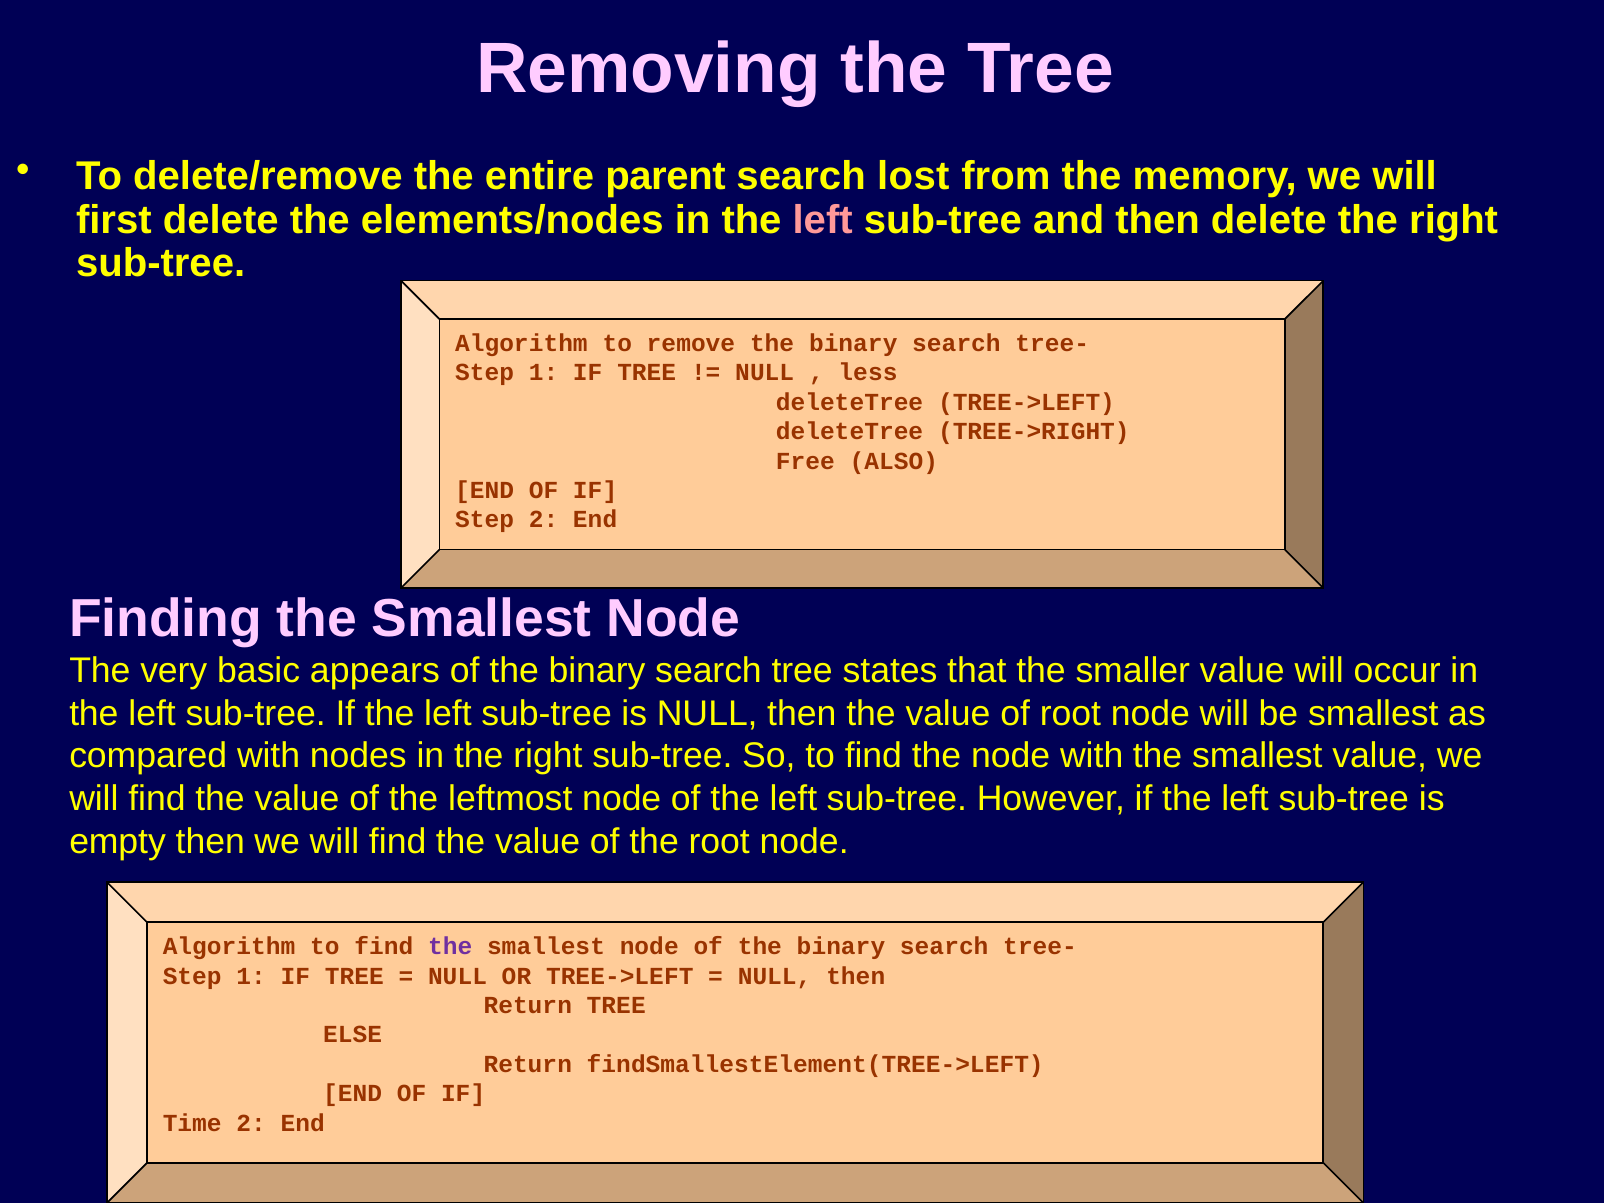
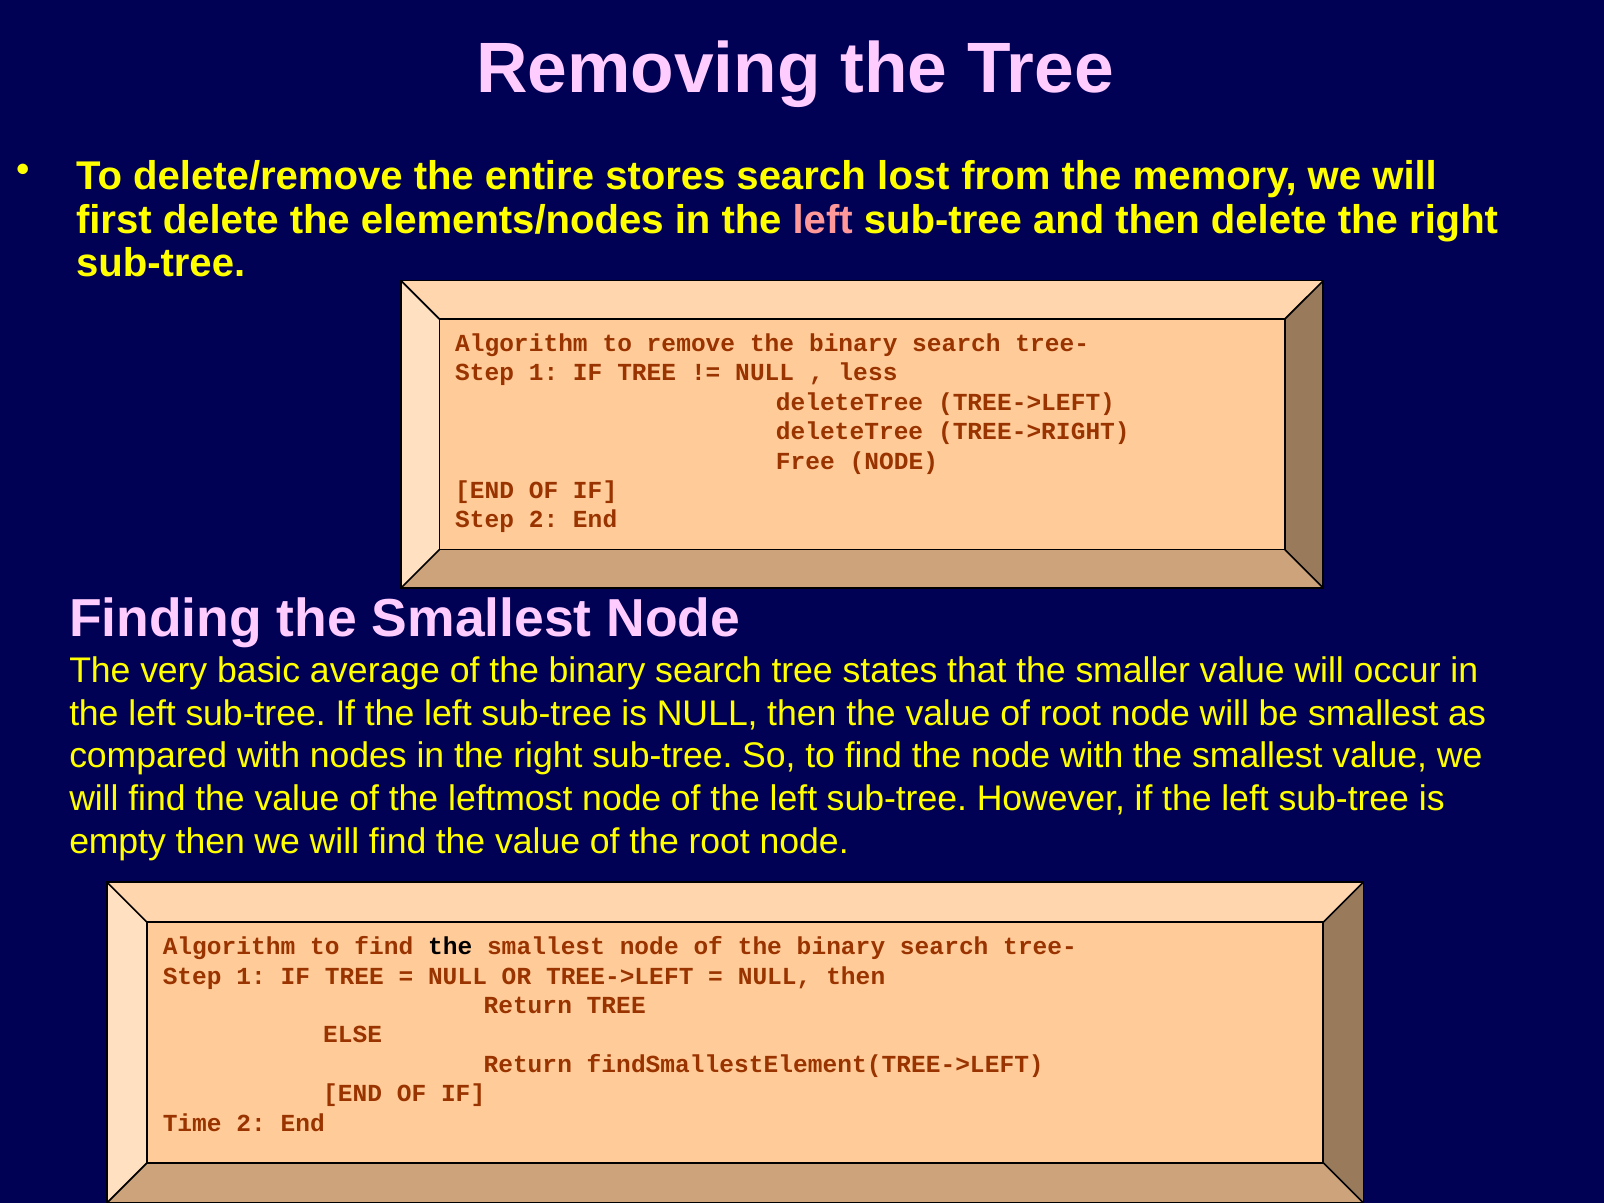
parent: parent -> stores (665, 176)
Free ALSO: ALSO -> NODE (894, 461)
appears: appears -> average (375, 671)
the colour: purple -> black (450, 947)
